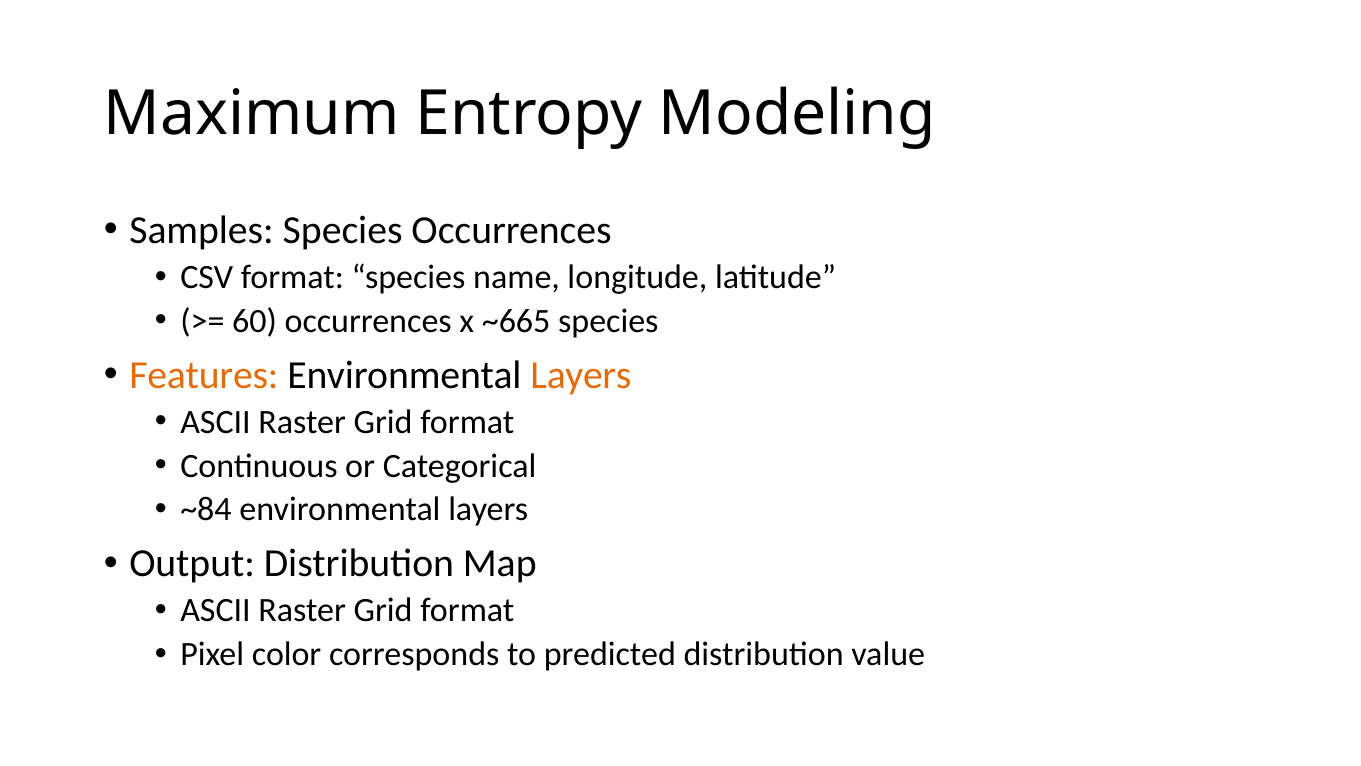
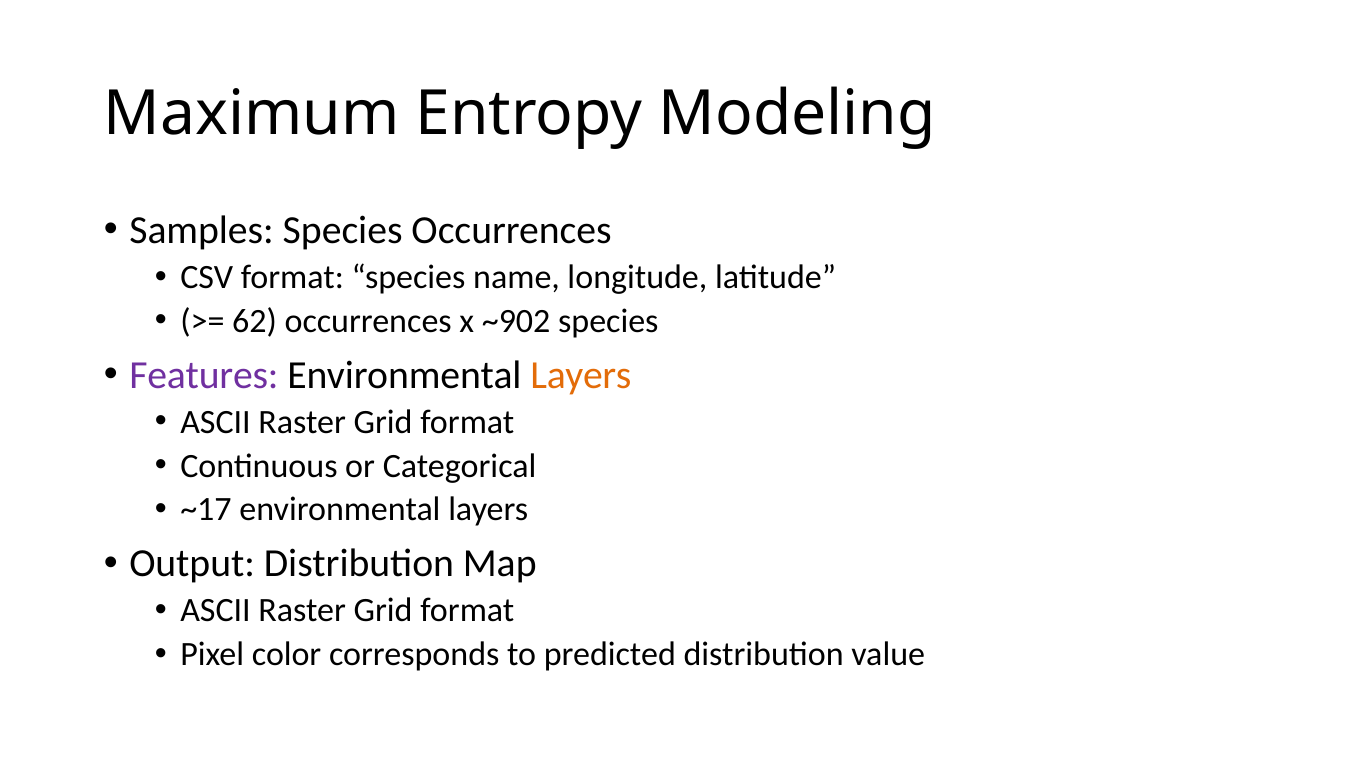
60: 60 -> 62 (255, 321)
~665: ~665 -> ~902 (516, 321)
Features colour: orange -> purple (204, 375)
~84: ~84 -> ~17 (206, 509)
